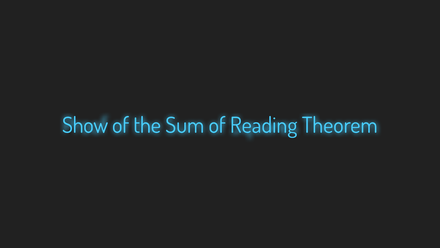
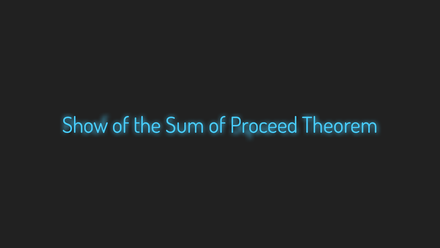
Reading: Reading -> Proceed (264, 125)
